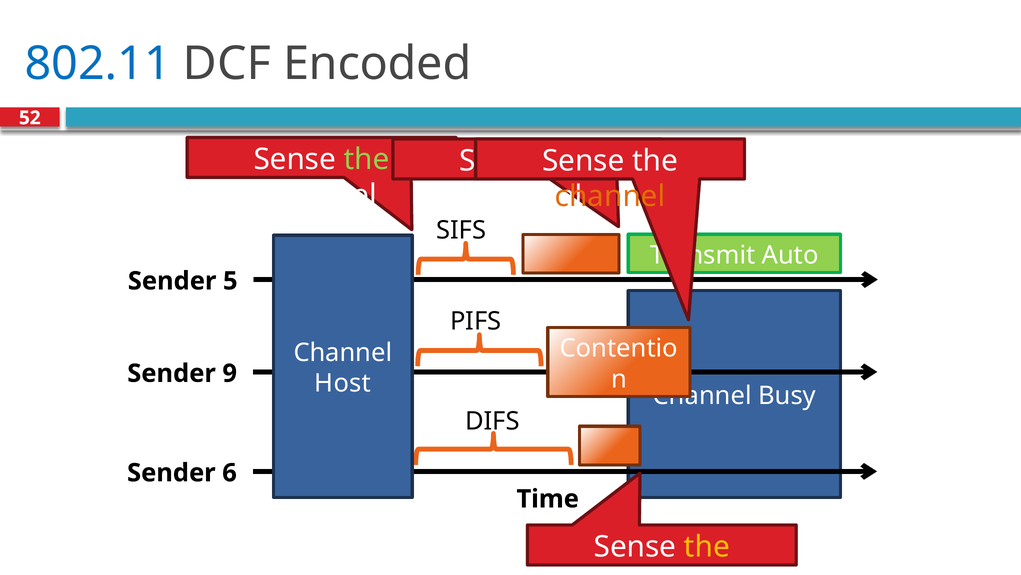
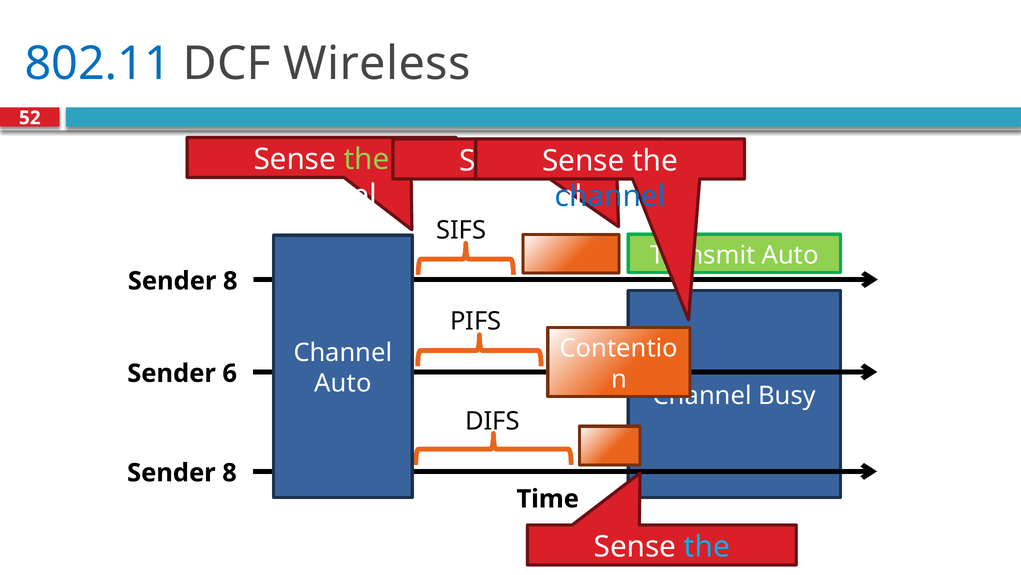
Encoded: Encoded -> Wireless (377, 64)
channel colour: orange -> blue (610, 196)
5: 5 -> 8 (230, 281)
9: 9 -> 6 (230, 373)
Host: Host -> Auto (343, 383)
6: 6 -> 8 (230, 472)
the colour: yellow -> light blue (707, 546)
